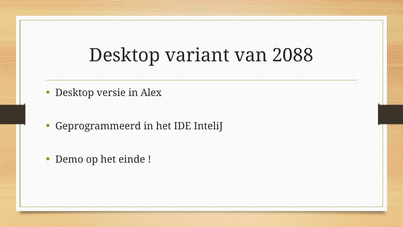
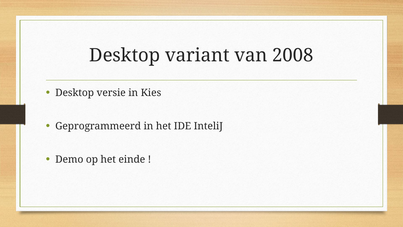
2088: 2088 -> 2008 (293, 55)
Alex: Alex -> Kies (151, 93)
